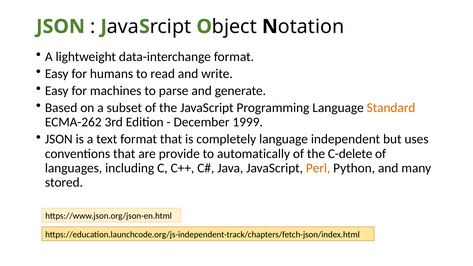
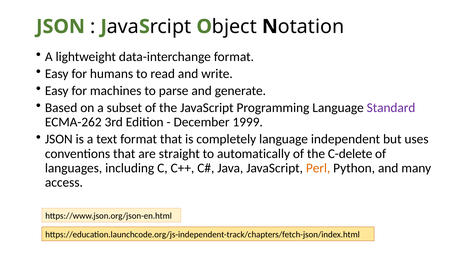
Standard colour: orange -> purple (391, 108)
provide: provide -> straight (179, 154)
stored: stored -> access (64, 182)
